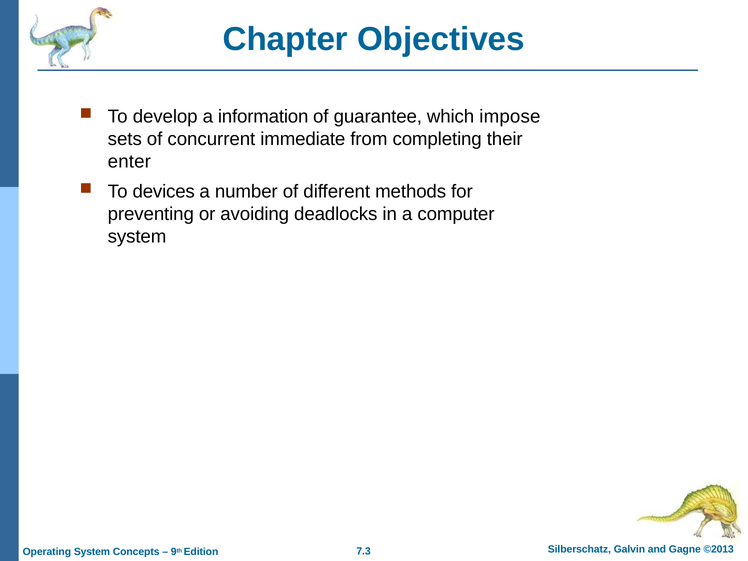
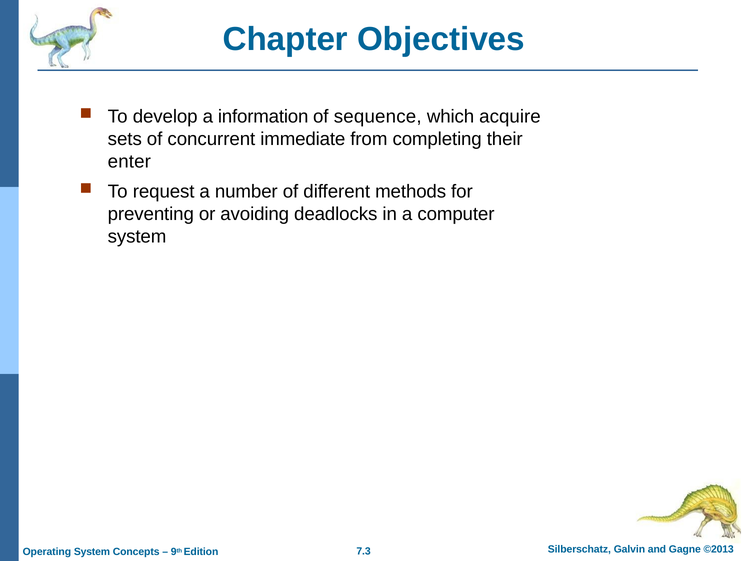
guarantee: guarantee -> sequence (378, 117)
impose: impose -> acquire (510, 117)
devices: devices -> request (164, 192)
